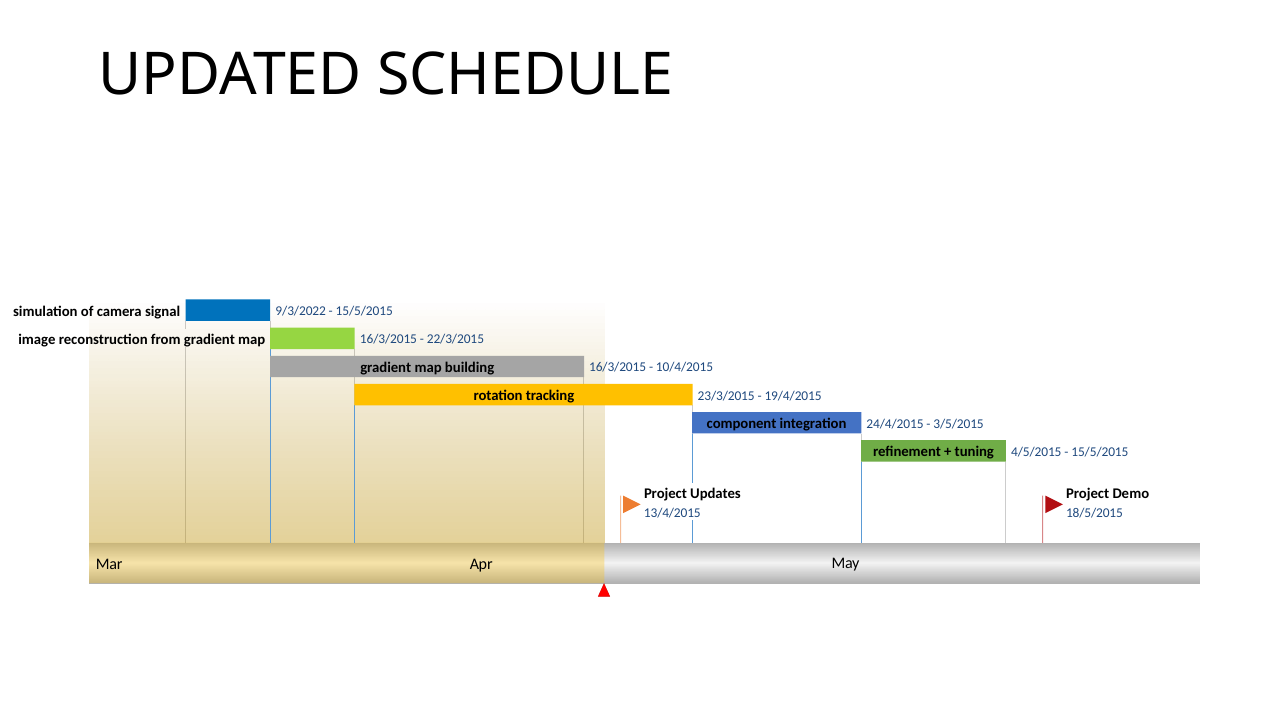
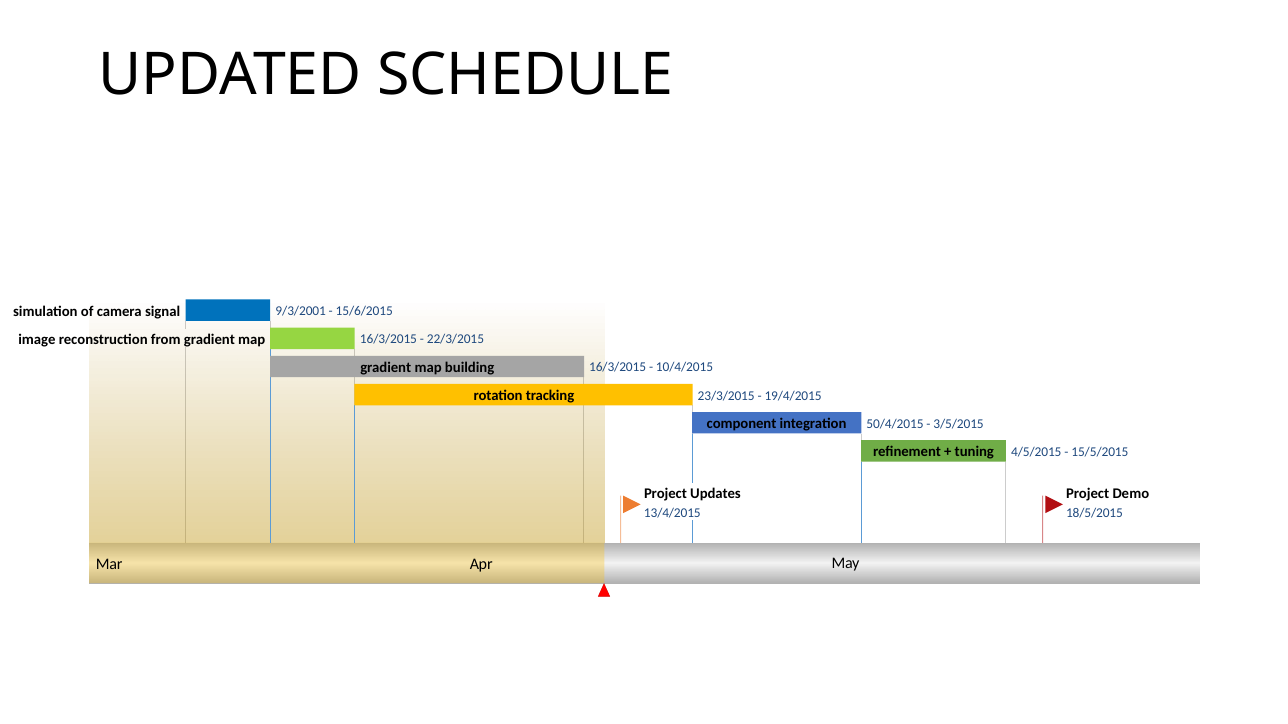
9/3/2022: 9/3/2022 -> 9/3/2001 (301, 311)
15/5/2015: 15/5/2015 -> 15/6/2015 (364, 311)
24/4/2015: 24/4/2015 -> 50/4/2015 (895, 424)
